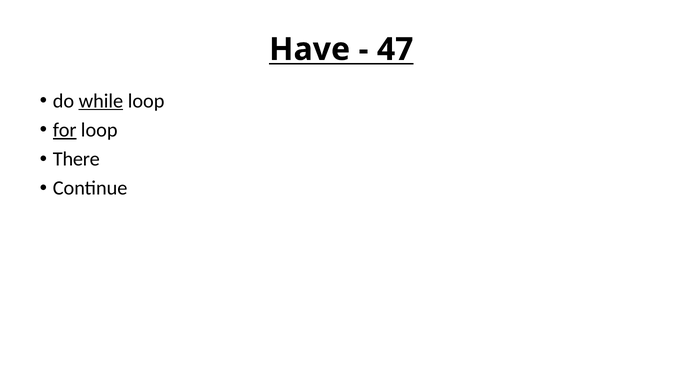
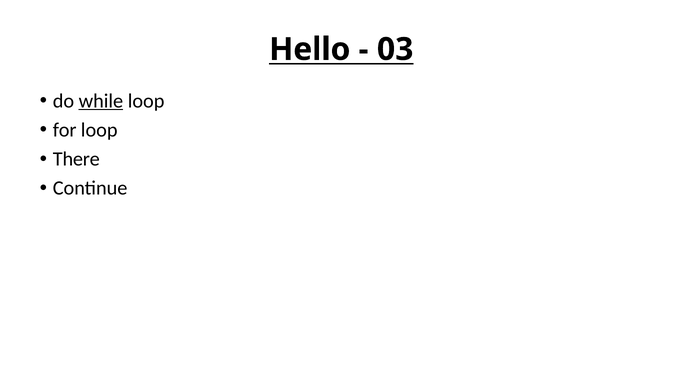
Have: Have -> Hello (310, 49)
47: 47 -> 03 (395, 49)
for underline: present -> none (65, 130)
